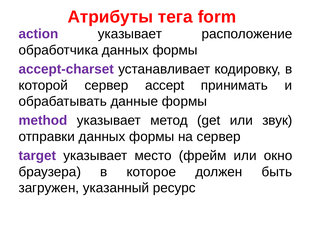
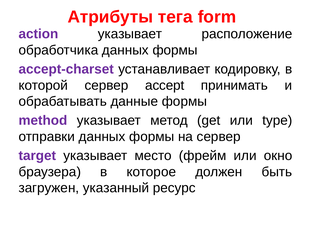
звук: звук -> type (277, 120)
